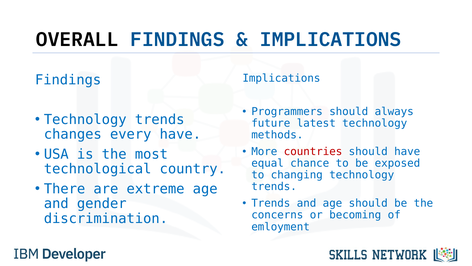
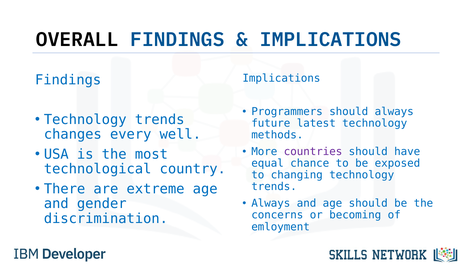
every have: have -> well (180, 134)
countries colour: red -> purple (313, 151)
Trends: Trends -> Always (271, 203)
